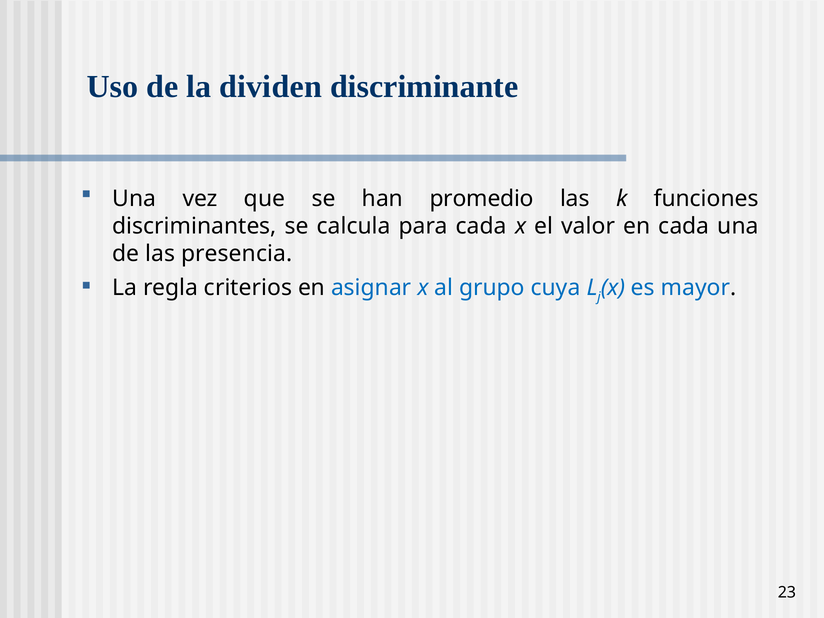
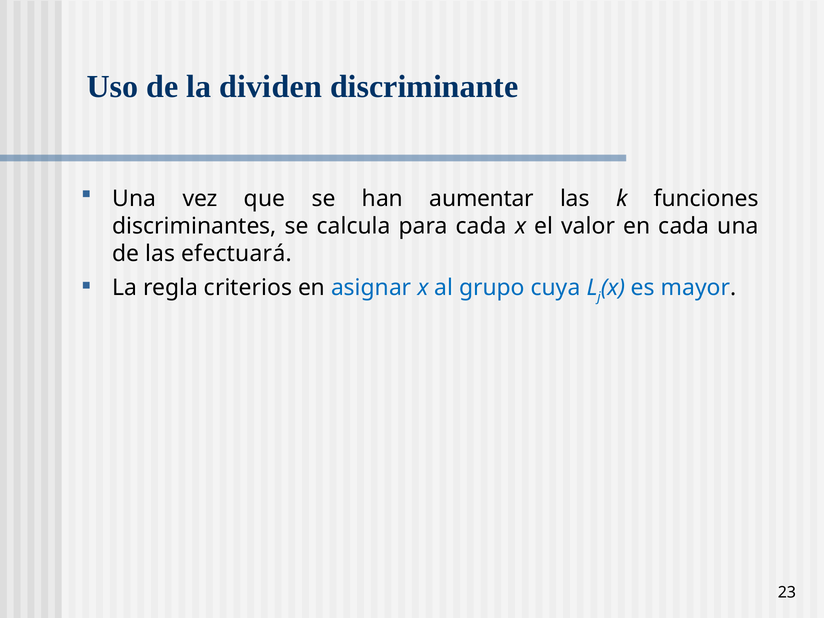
promedio: promedio -> aumentar (482, 199)
presencia: presencia -> efectuará (237, 254)
